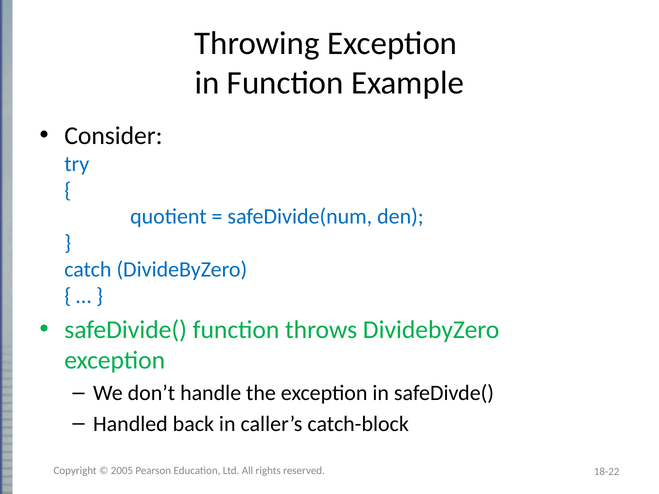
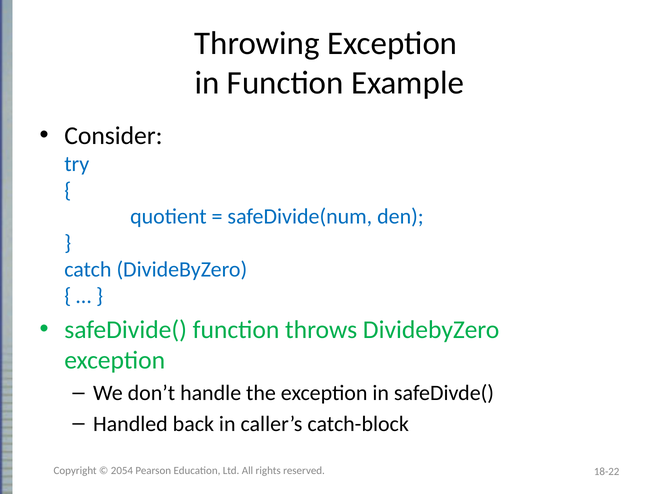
2005: 2005 -> 2054 (122, 471)
